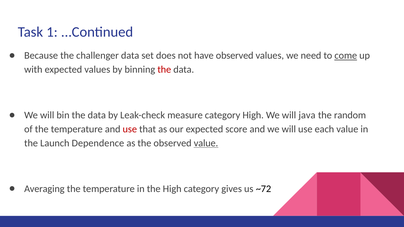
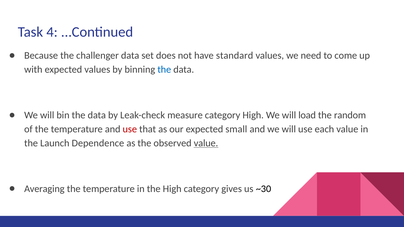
1: 1 -> 4 (52, 32)
have observed: observed -> standard (235, 56)
come underline: present -> none (346, 56)
the colour: red -> blue (164, 70)
java: java -> load (307, 115)
score: score -> small (236, 129)
~72: ~72 -> ~30 (263, 189)
